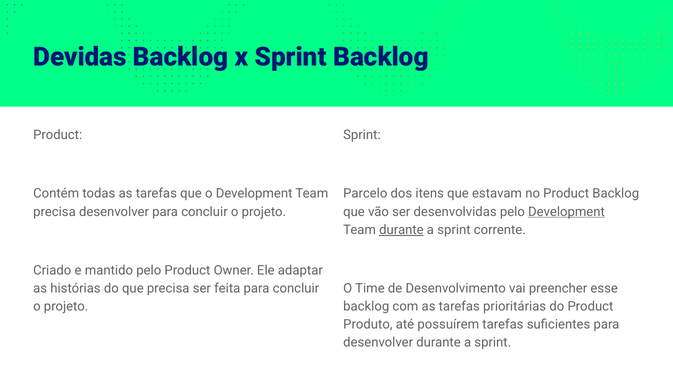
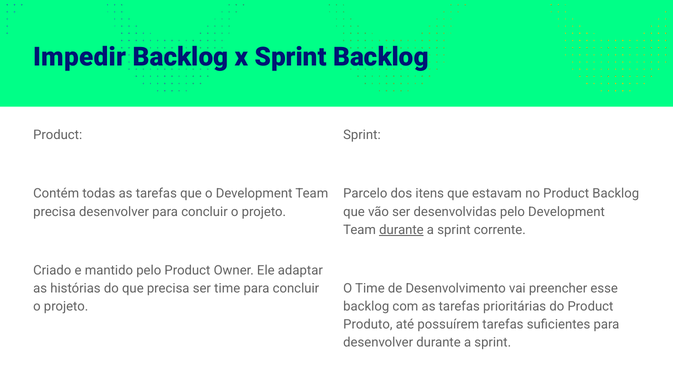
Devidas: Devidas -> Impedir (80, 57)
Development underline: present -> none (566, 211)
ser feita: feita -> time (227, 288)
